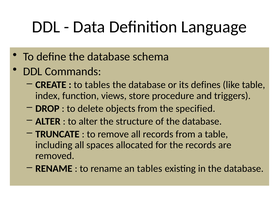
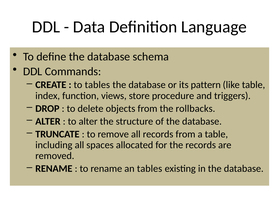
defines: defines -> pattern (206, 85)
specified: specified -> rollbacks (195, 109)
